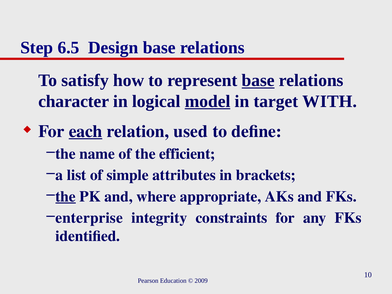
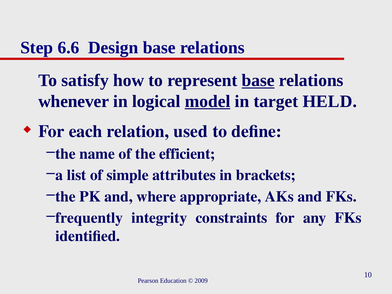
6.5: 6.5 -> 6.6 (68, 48)
character: character -> whenever (74, 101)
WITH: WITH -> HELD (330, 101)
each underline: present -> none (86, 131)
the underline: present -> none (66, 197)
enterprise: enterprise -> frequently (89, 218)
